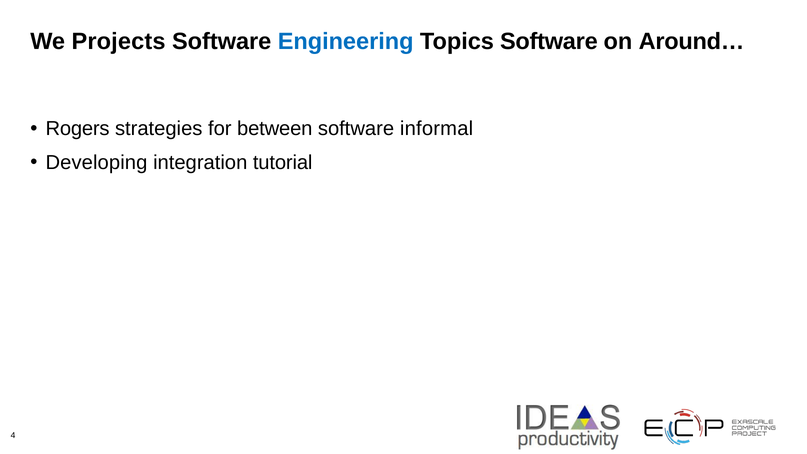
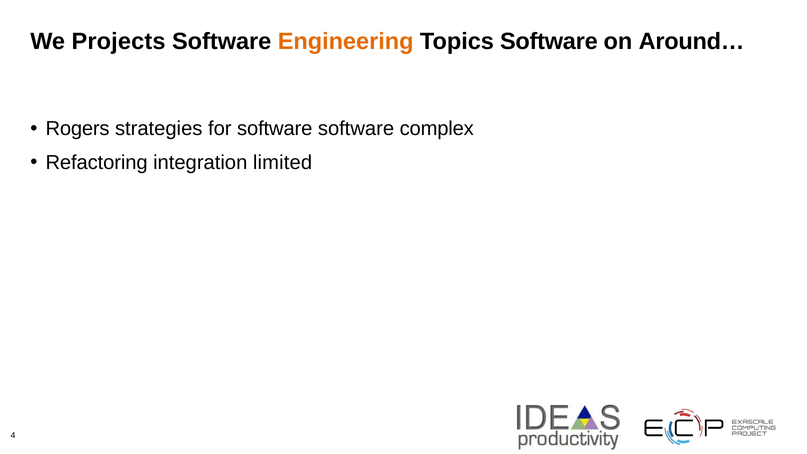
Engineering colour: blue -> orange (346, 42)
for between: between -> software (275, 129)
informal: informal -> complex (437, 129)
Developing: Developing -> Refactoring (97, 162)
tutorial: tutorial -> limited (283, 162)
